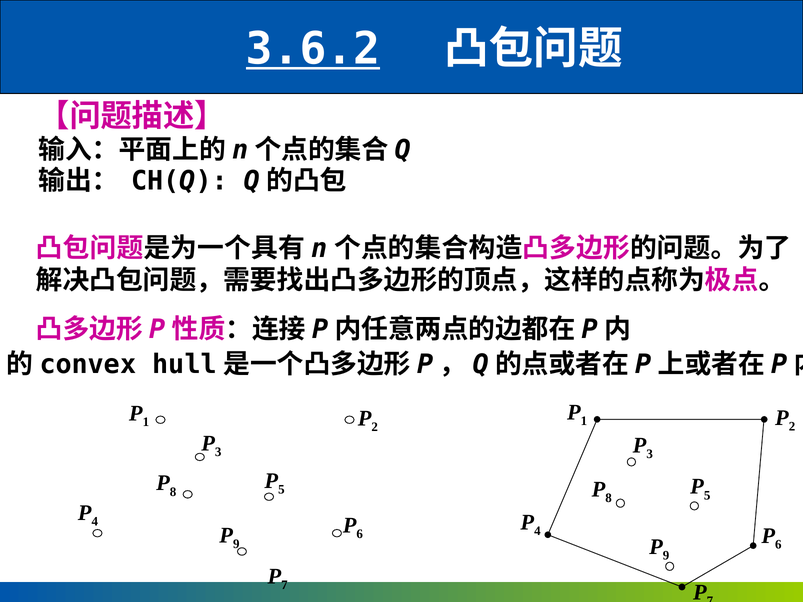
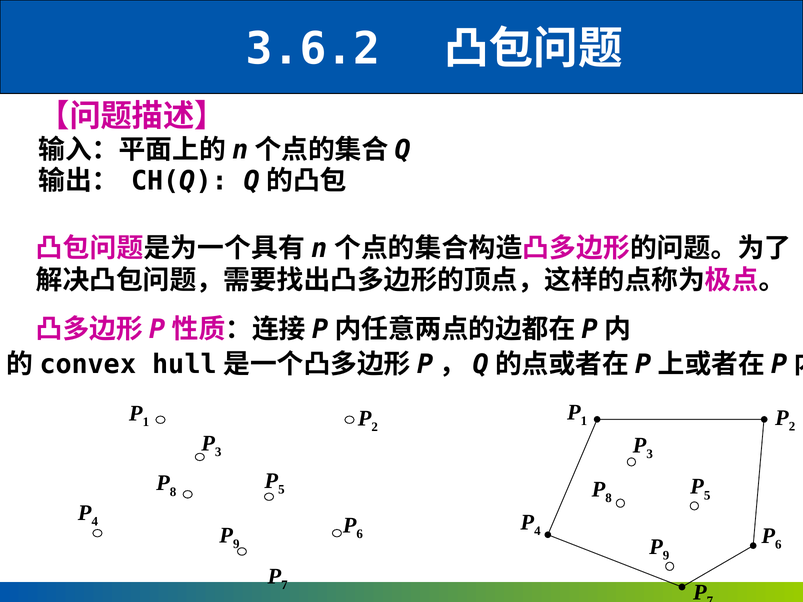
3.6.2 underline: present -> none (313, 49)
